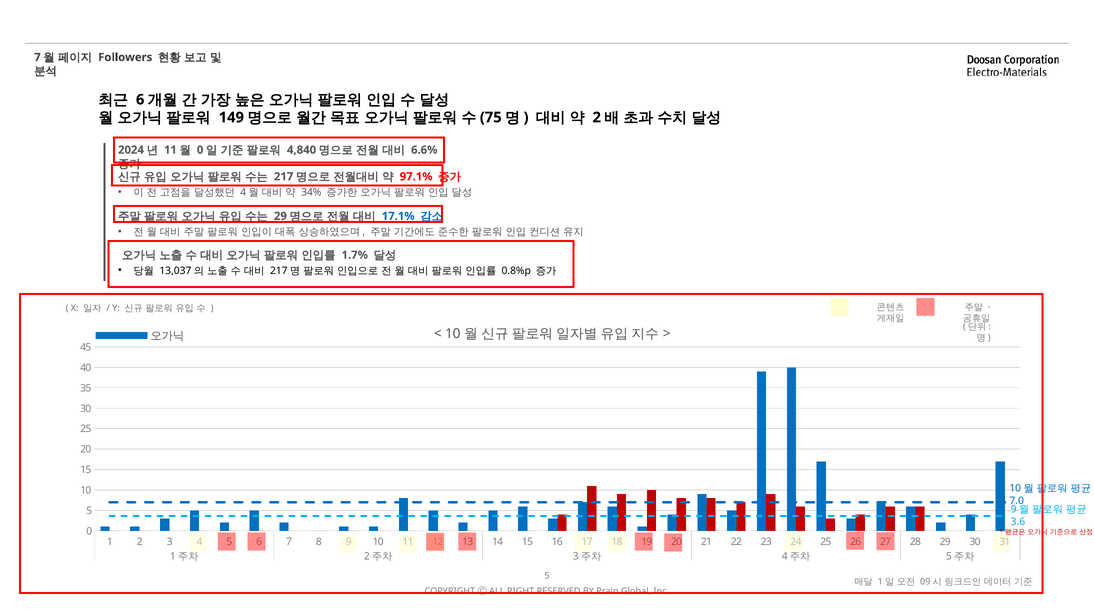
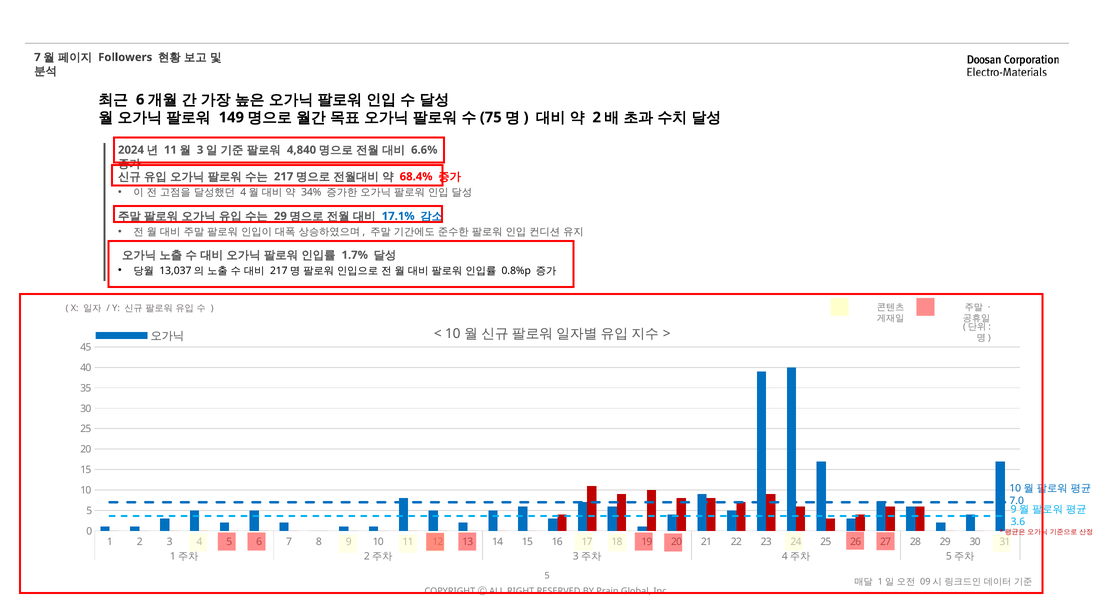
0: 0 -> 3 (200, 150)
97.1%: 97.1% -> 68.4% (416, 176)
